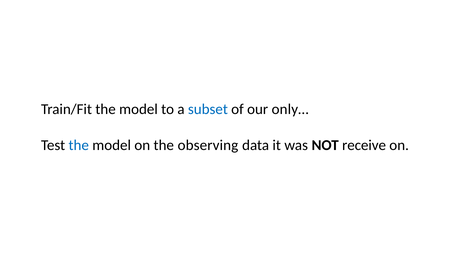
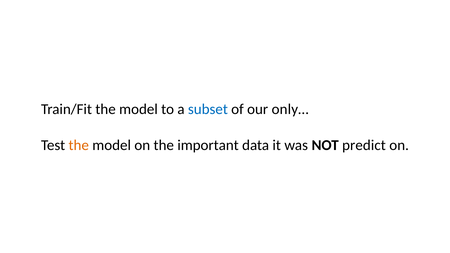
the colour: blue -> orange (79, 145)
observing: observing -> important (208, 145)
receive: receive -> predict (364, 145)
